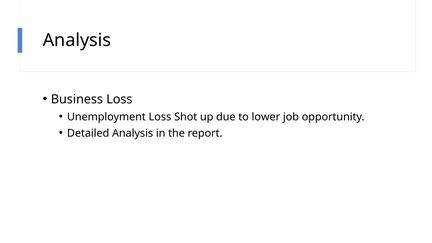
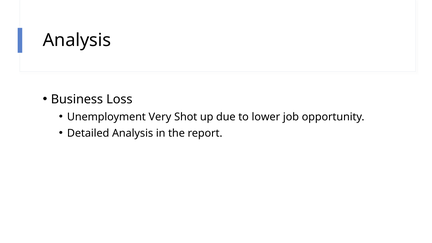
Unemployment Loss: Loss -> Very (160, 117)
